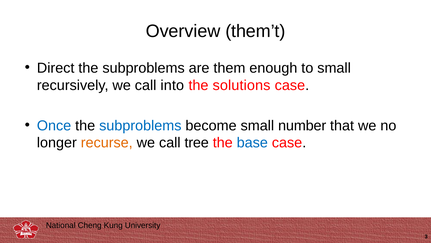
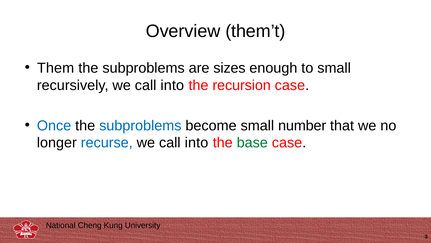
Direct: Direct -> Them (56, 68)
them: them -> sizes (229, 68)
solutions: solutions -> recursion (242, 85)
recurse colour: orange -> blue (107, 143)
tree: tree -> into (197, 143)
base colour: blue -> green (252, 143)
